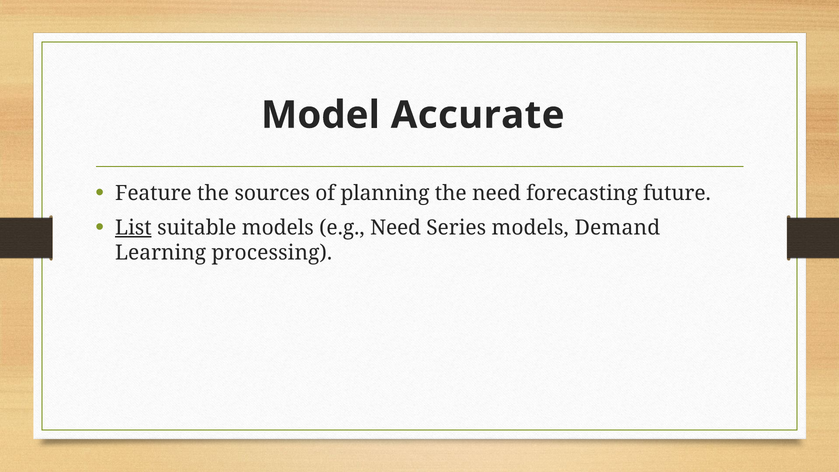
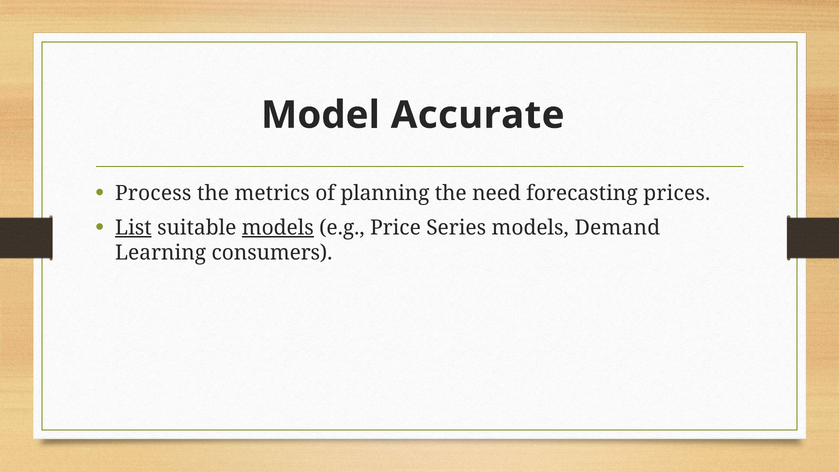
Feature: Feature -> Process (153, 193)
sources: sources -> metrics (272, 193)
future: future -> prices (677, 193)
models underline: none -> present (278, 228)
e.g Need: Need -> Price (396, 228)
processing: processing -> consumers (272, 253)
